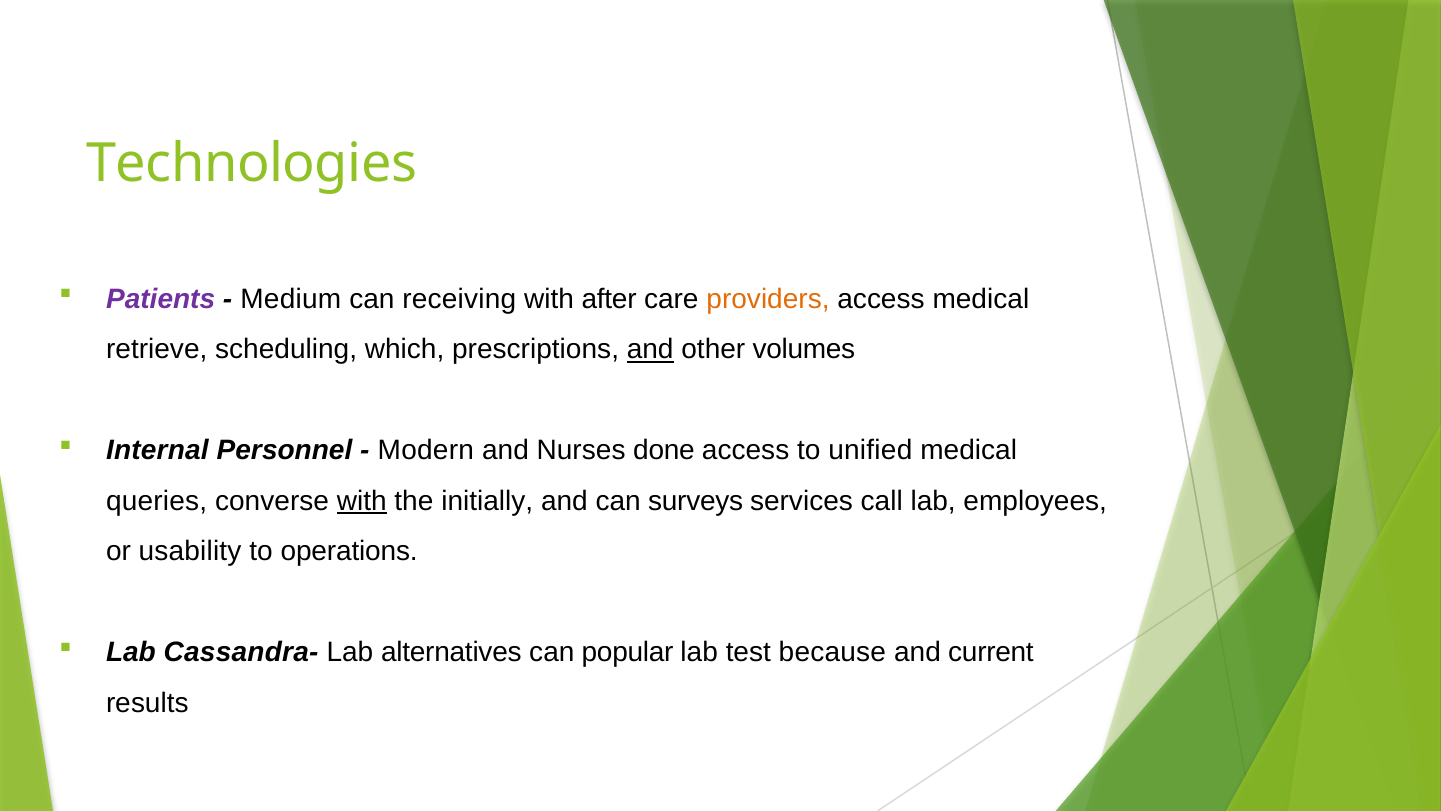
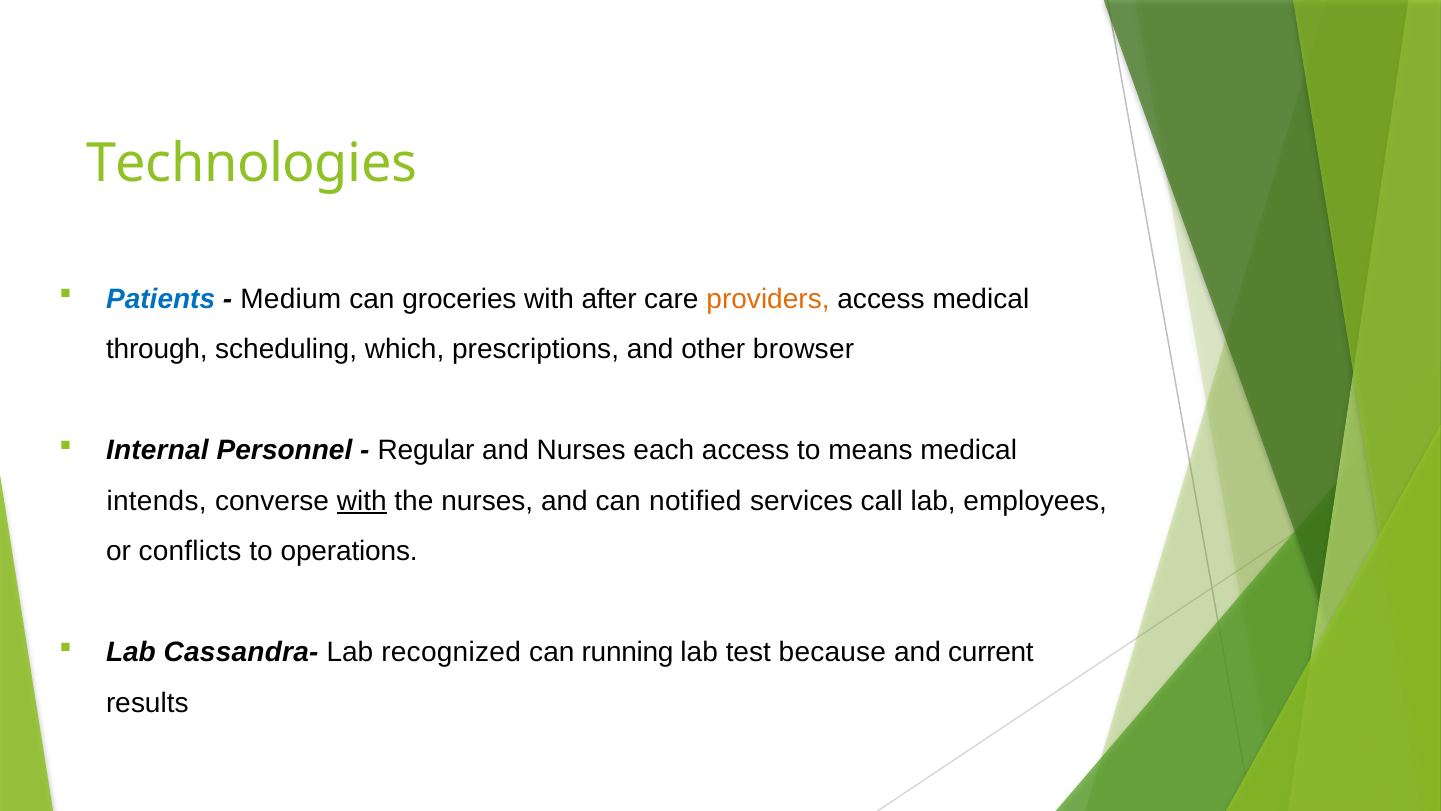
Patients colour: purple -> blue (161, 299)
receiving: receiving -> groceries (459, 299)
retrieve: retrieve -> through (157, 349)
and underline: present -> none (650, 349)
volumes: volumes -> browser (804, 349)
Modern: Modern -> Regular (426, 450)
done: done -> each (664, 450)
unified: unified -> means (870, 450)
queries: queries -> intends (157, 501)
the initially: initially -> nurses (487, 501)
surveys: surveys -> notified (695, 501)
usability: usability -> conflicts (190, 551)
alternatives: alternatives -> recognized (451, 652)
popular: popular -> running (628, 652)
